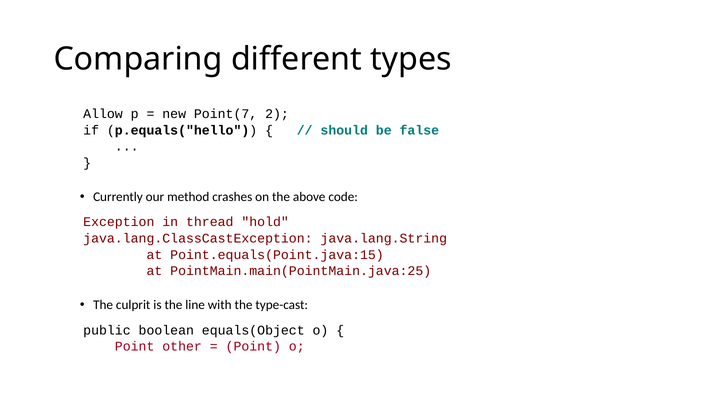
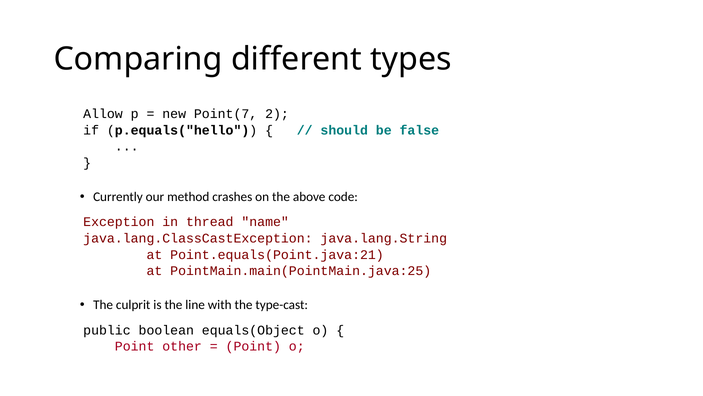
hold: hold -> name (265, 222)
Point.equals(Point.java:15: Point.equals(Point.java:15 -> Point.equals(Point.java:21 (277, 254)
